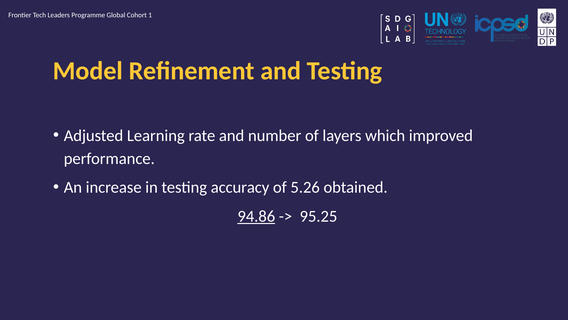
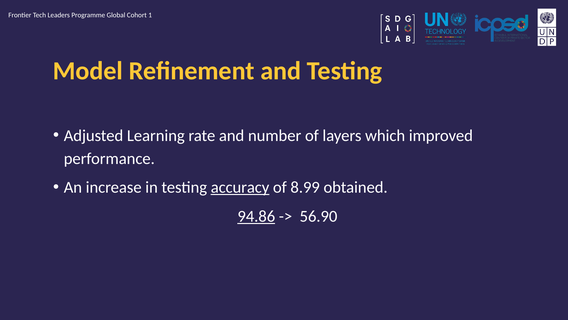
accuracy underline: none -> present (240, 187)
5.26: 5.26 -> 8.99 (305, 187)
95.25: 95.25 -> 56.90 (318, 216)
